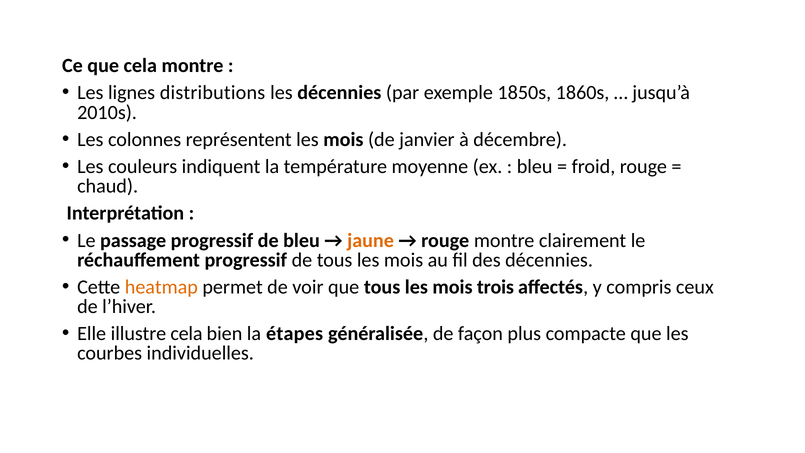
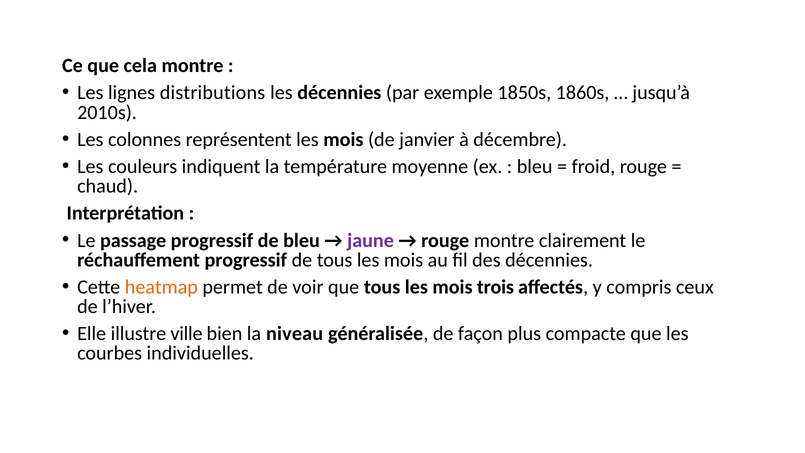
jaune colour: orange -> purple (371, 240)
illustre cela: cela -> ville (186, 334)
étapes: étapes -> niveau (295, 334)
